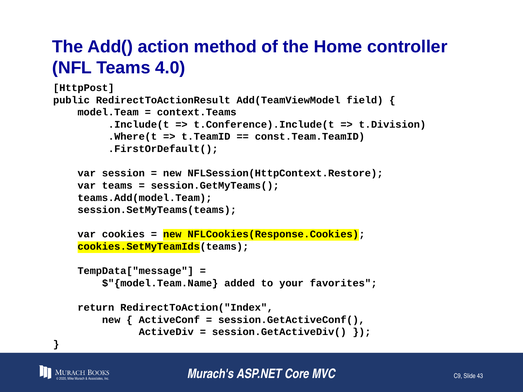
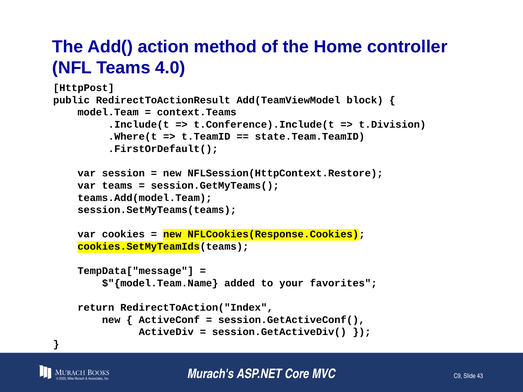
field: field -> block (365, 100)
const.Team.TeamID: const.Team.TeamID -> state.Team.TeamID (310, 137)
